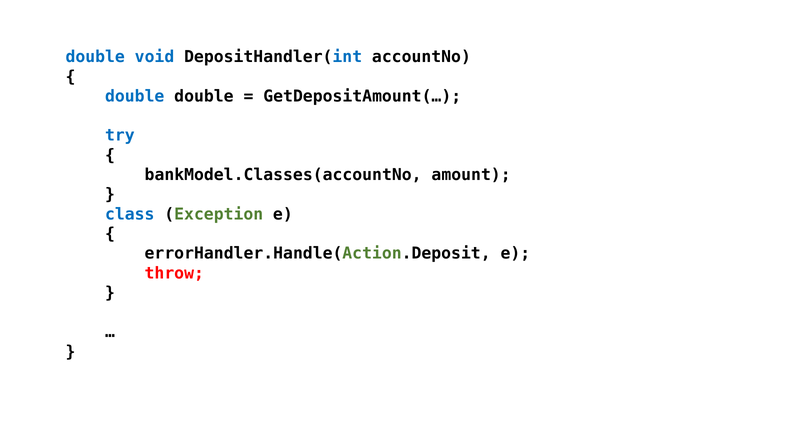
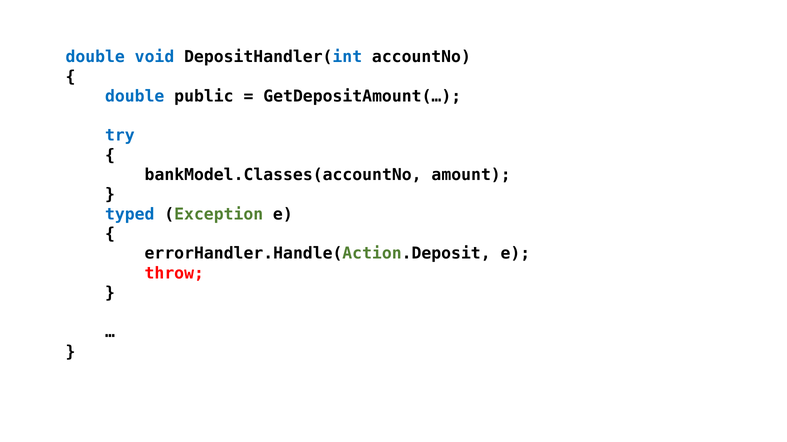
double double: double -> public (204, 96)
class: class -> typed (130, 215)
